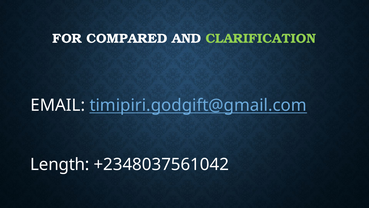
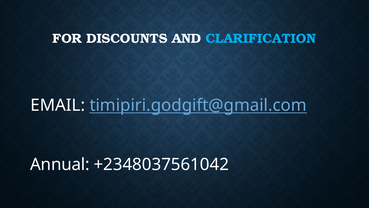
COMPARED: COMPARED -> DISCOUNTS (127, 38)
CLARIFICATION colour: light green -> light blue (261, 38)
Length: Length -> Annual (60, 164)
